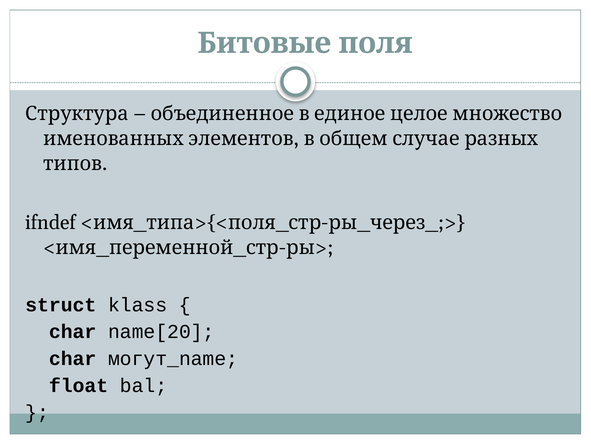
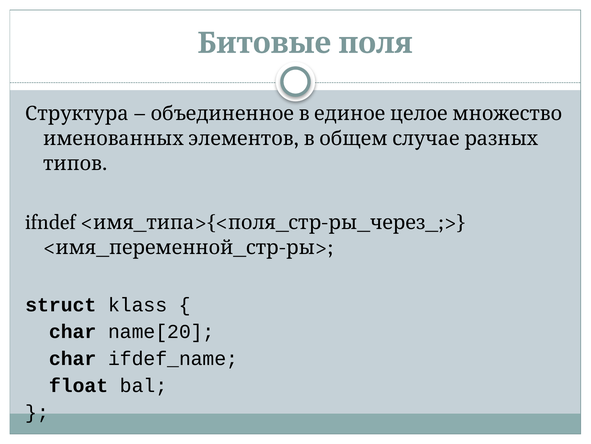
могут_name: могут_name -> ifdef_name (173, 358)
